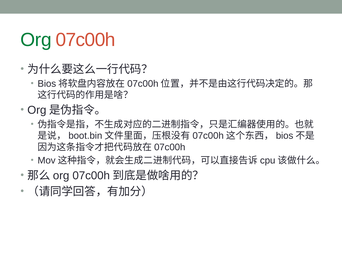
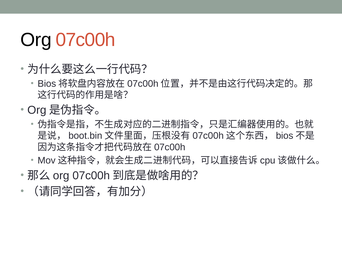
Org colour: green -> black (36, 40)
